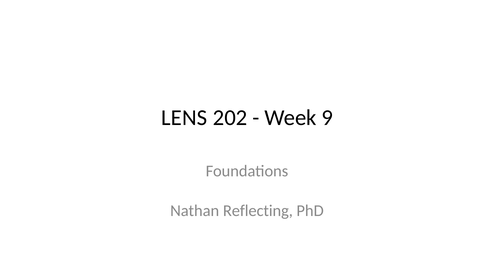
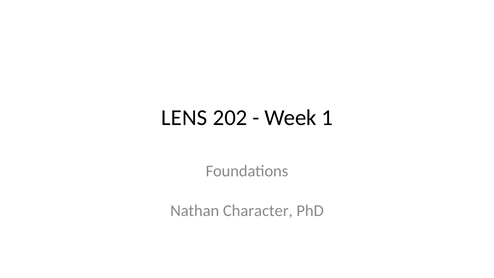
9: 9 -> 1 (327, 118)
Reflecting: Reflecting -> Character (258, 210)
